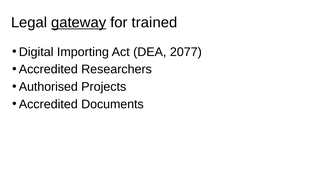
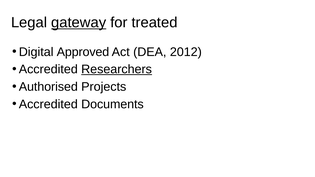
trained: trained -> treated (155, 23)
Importing: Importing -> Approved (83, 52)
2077: 2077 -> 2012 (186, 52)
Researchers underline: none -> present (117, 69)
